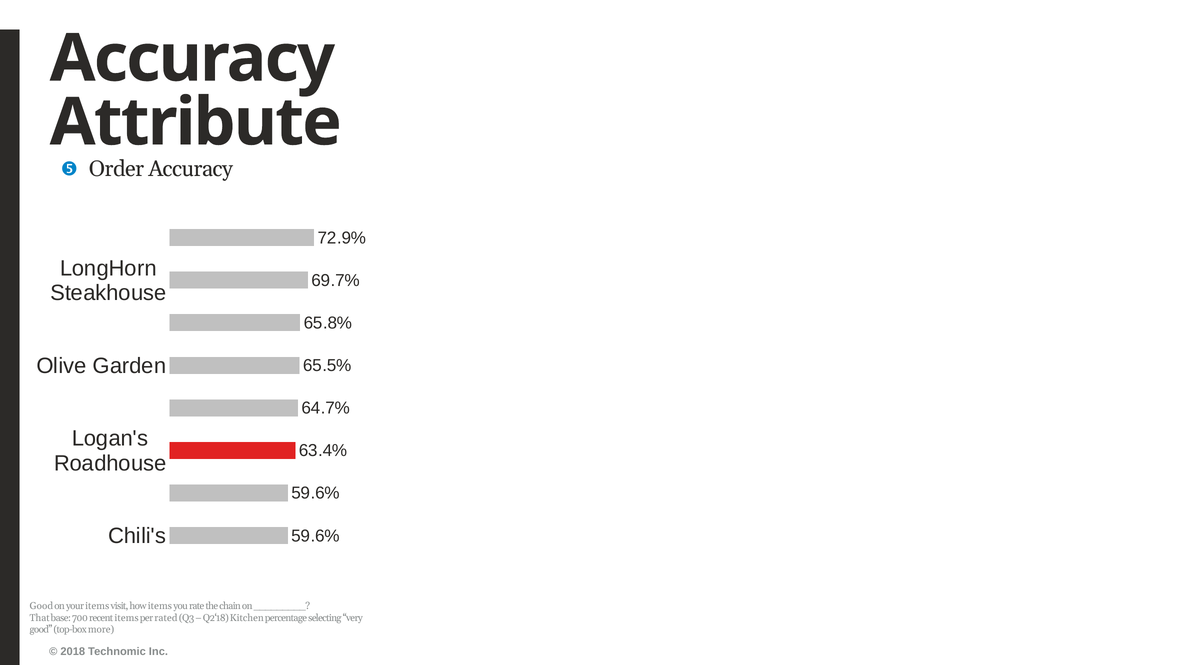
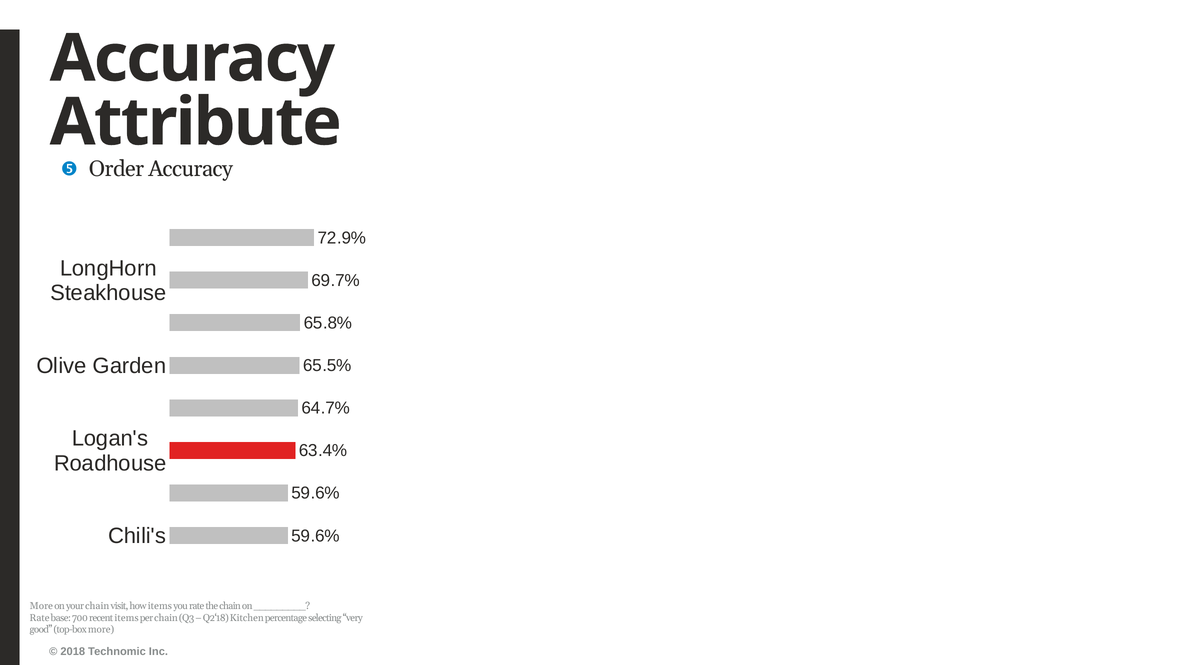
Good: Good -> More (41, 606)
your items: items -> chain (97, 606)
That: That -> Rate (40, 618)
per rated: rated -> chain (166, 618)
